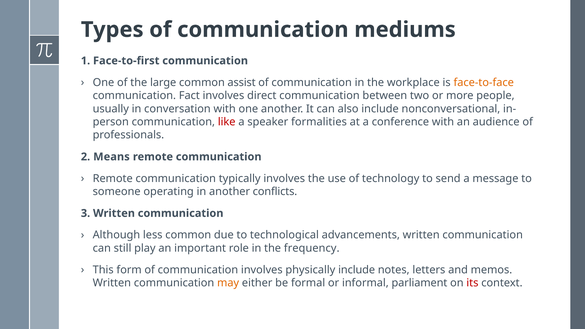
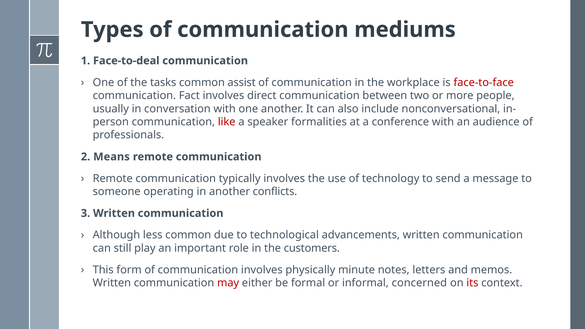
Face-to-first: Face-to-first -> Face-to-deal (126, 61)
large: large -> tasks (163, 82)
face-to-face colour: orange -> red (484, 82)
frequency: frequency -> customers (312, 248)
physically include: include -> minute (357, 270)
may colour: orange -> red (228, 283)
parliament: parliament -> concerned (419, 283)
